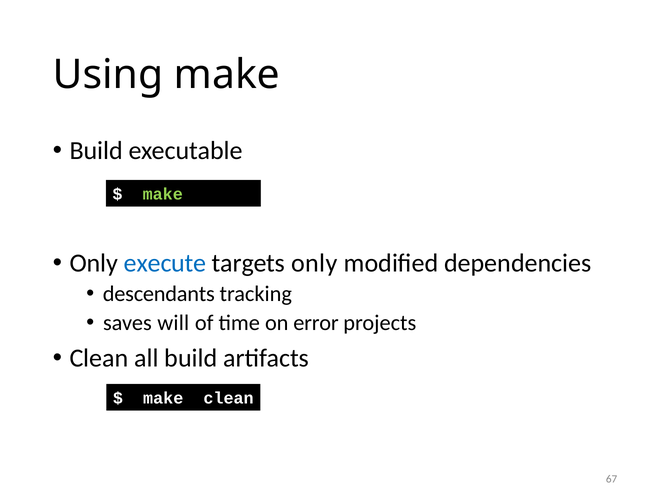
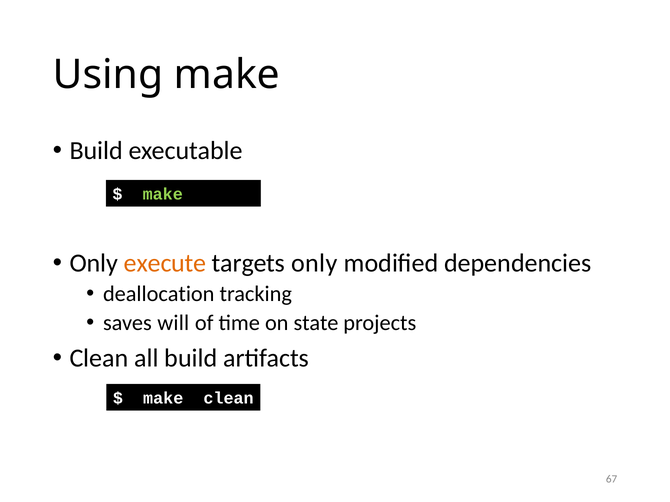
execute colour: blue -> orange (165, 263)
descendants: descendants -> deallocation (159, 294)
error: error -> state (316, 323)
